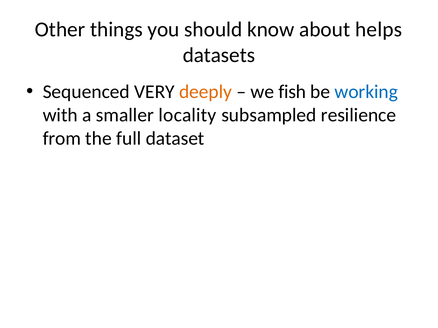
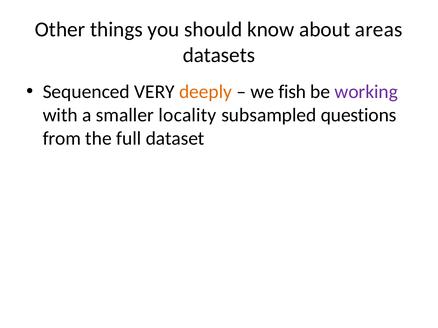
helps: helps -> areas (379, 30)
working colour: blue -> purple (366, 92)
resilience: resilience -> questions (359, 115)
